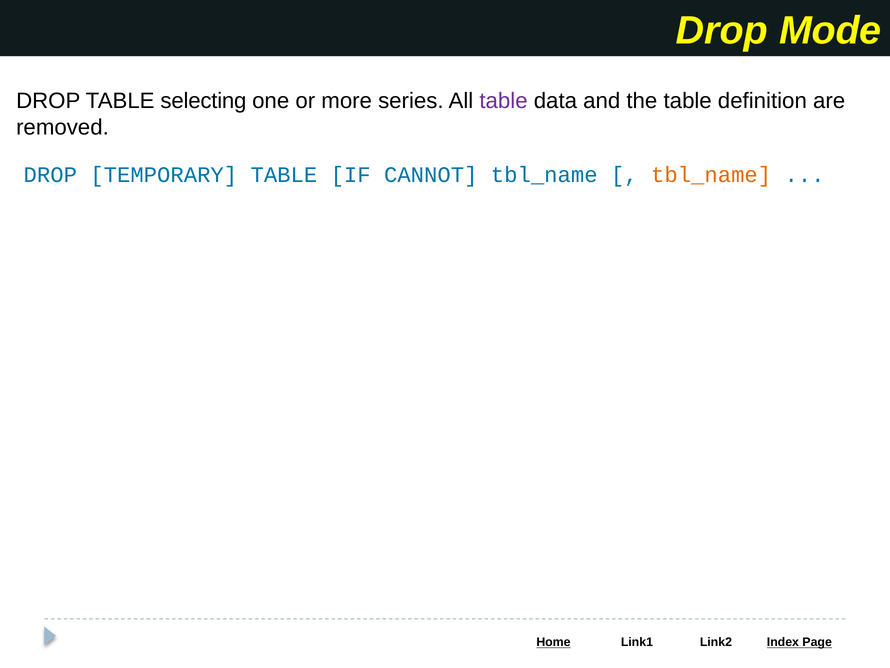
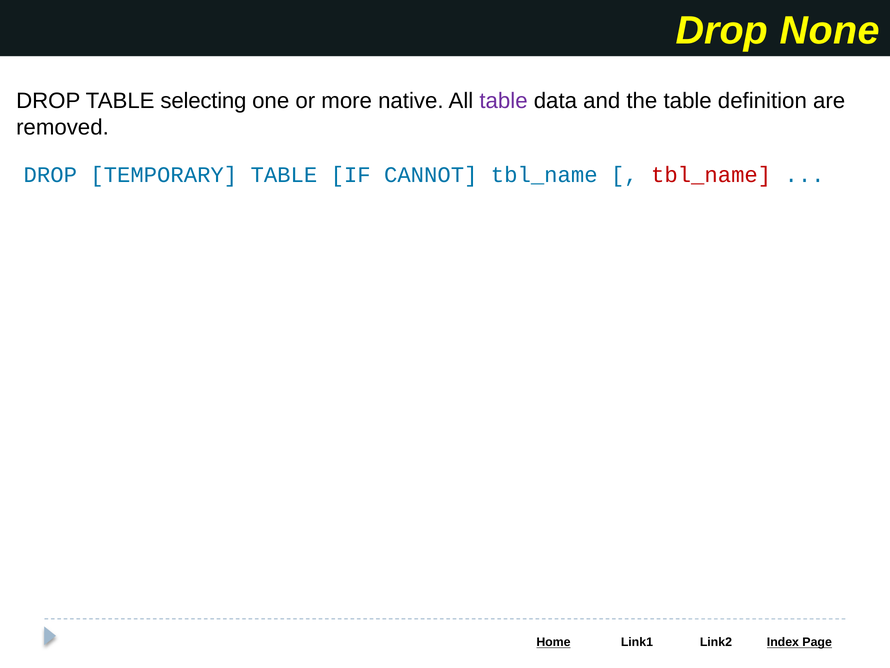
Mode: Mode -> None (830, 31)
series: series -> native (411, 101)
tbl_name colour: orange -> red (711, 175)
